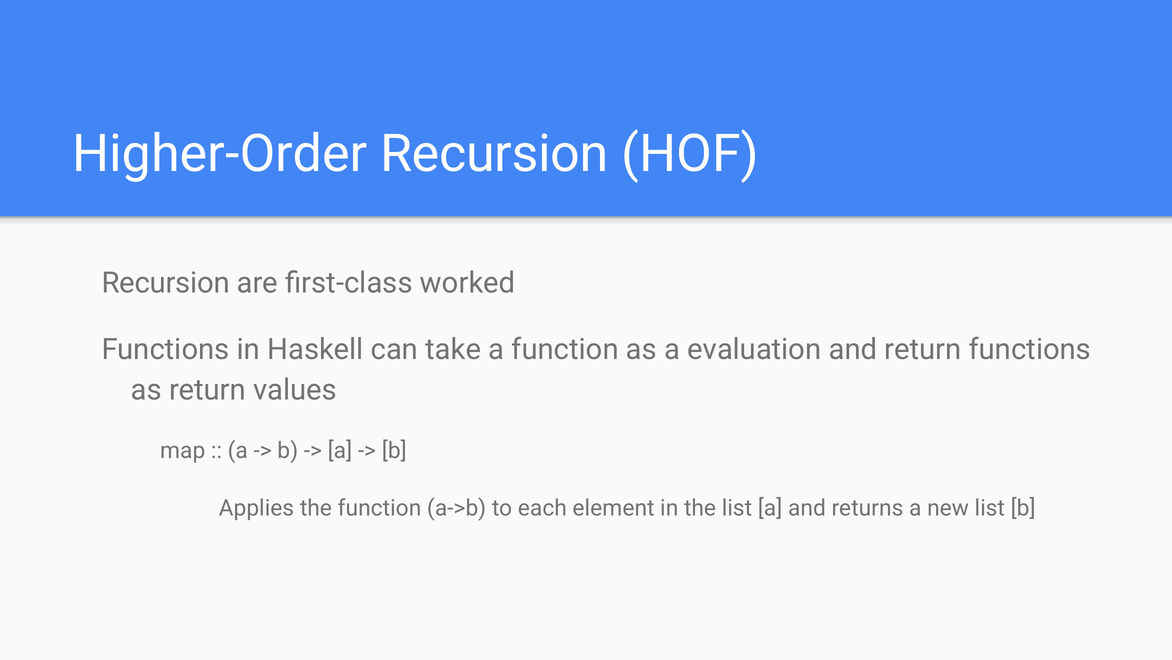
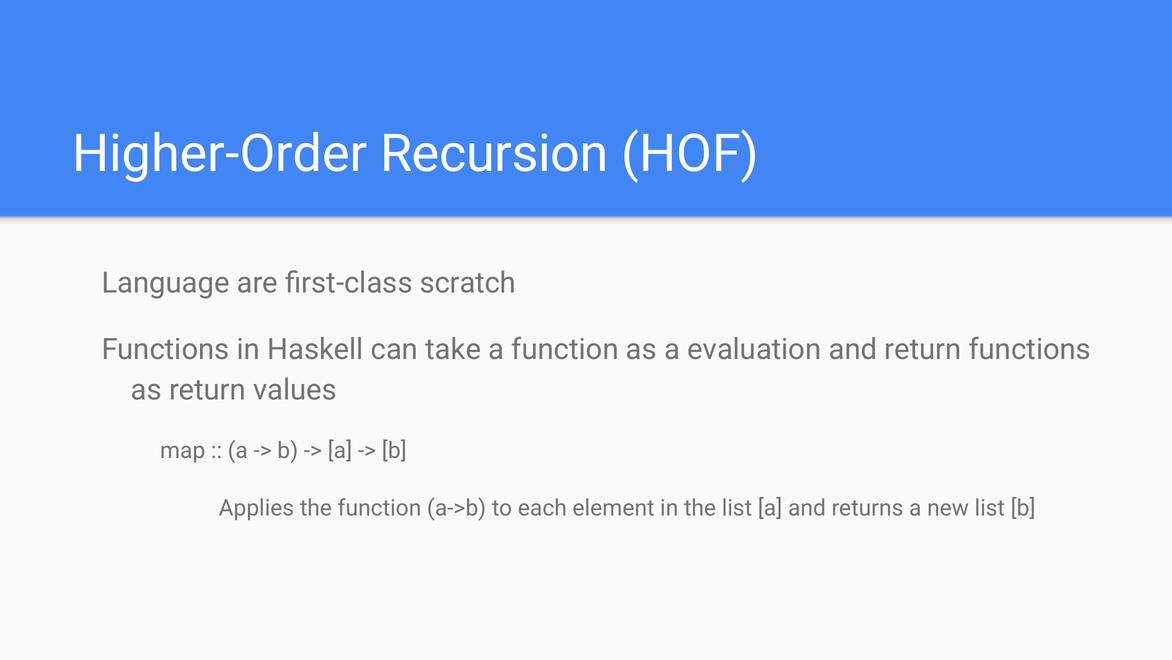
Recursion: Recursion -> Language (166, 283)
worked: worked -> scratch (468, 283)
